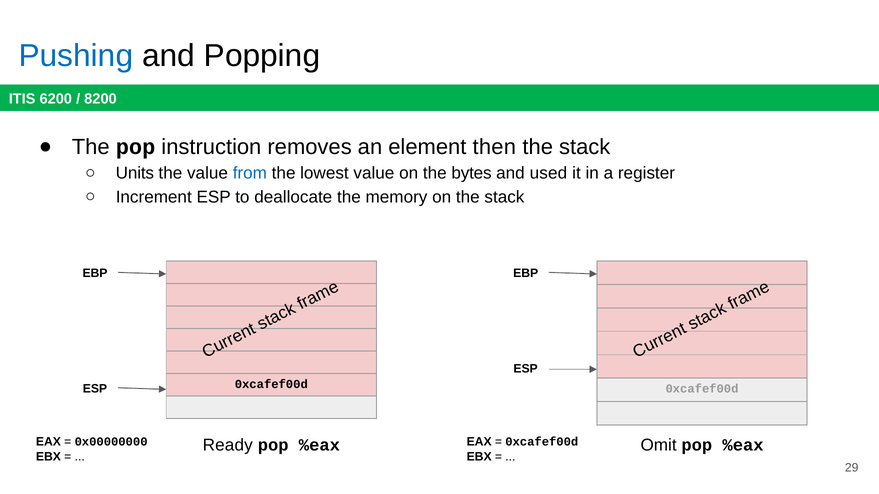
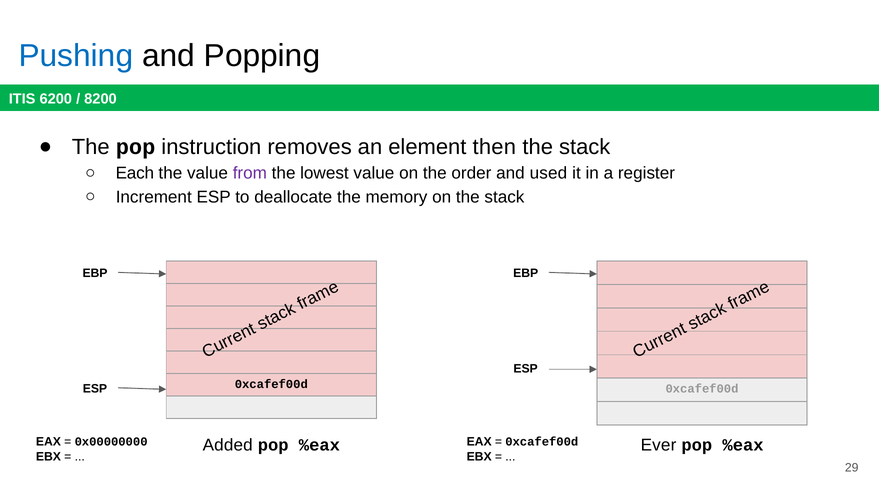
Units: Units -> Each (135, 174)
from colour: blue -> purple (250, 174)
bytes: bytes -> order (471, 174)
Ready: Ready -> Added (228, 446)
Omit: Omit -> Ever (659, 446)
